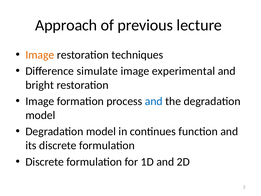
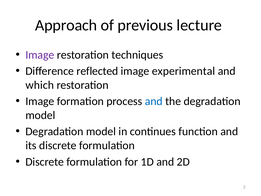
Image colour: orange -> purple (40, 55)
simulate: simulate -> reflected (97, 71)
bright: bright -> which (40, 85)
